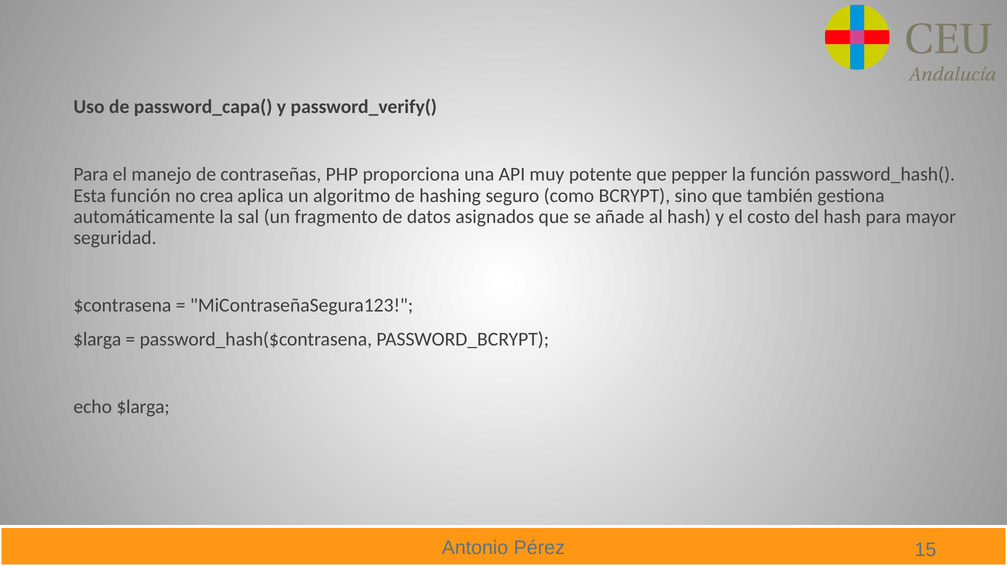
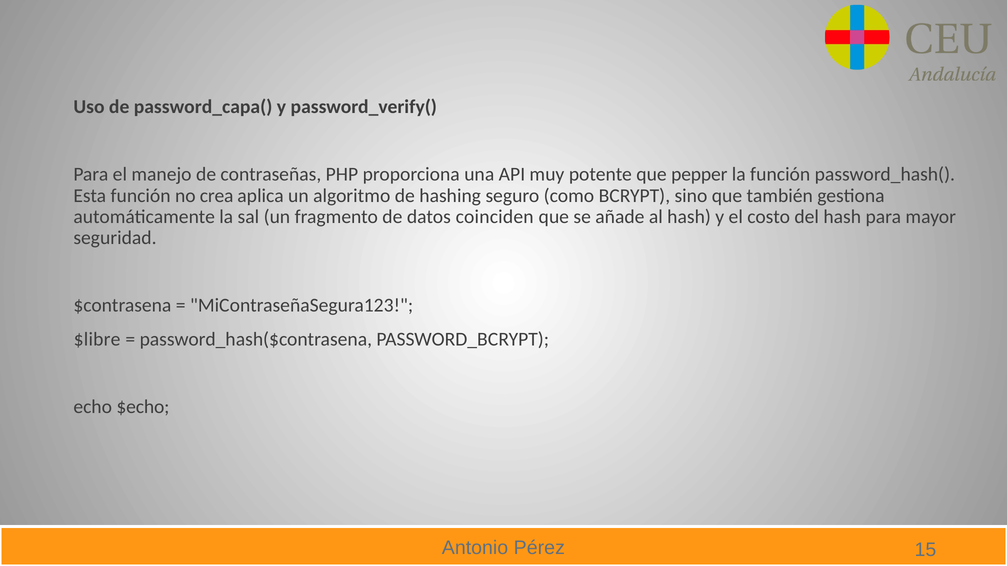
asignados: asignados -> coinciden (495, 217)
$larga: $larga -> $libre (97, 339)
echo $larga: $larga -> $echo (143, 407)
